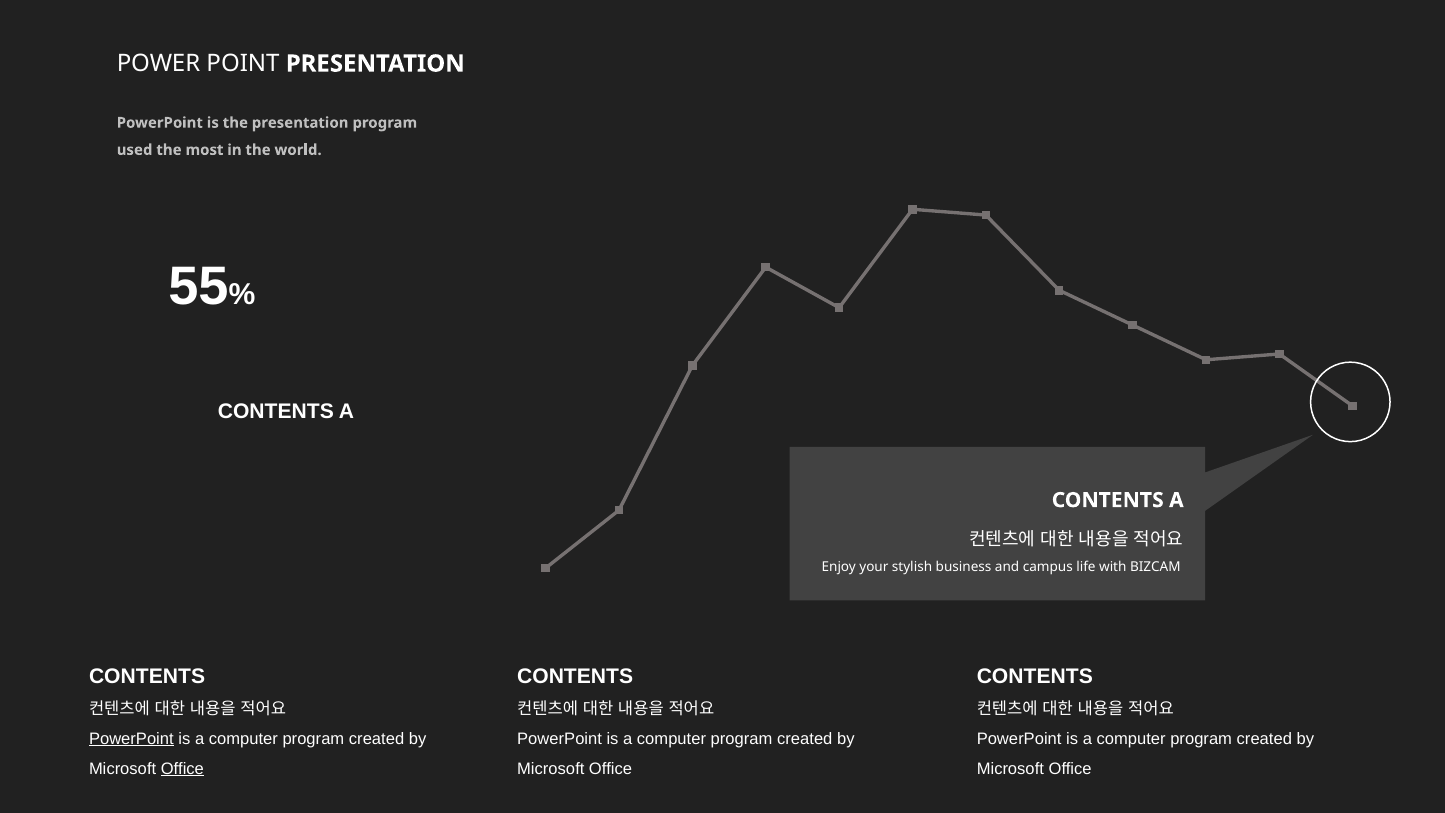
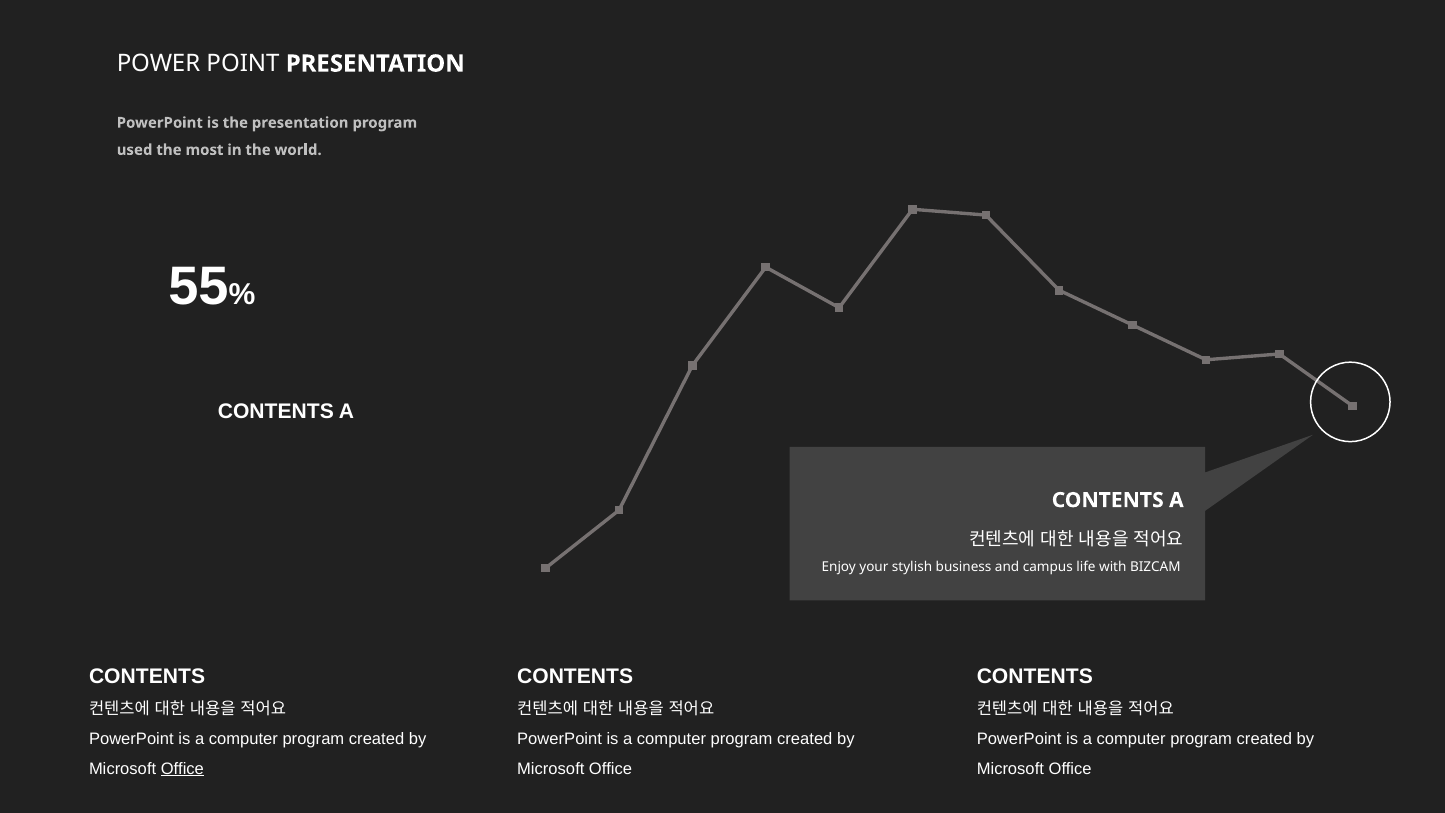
PowerPoint underline: present -> none (131, 739)
